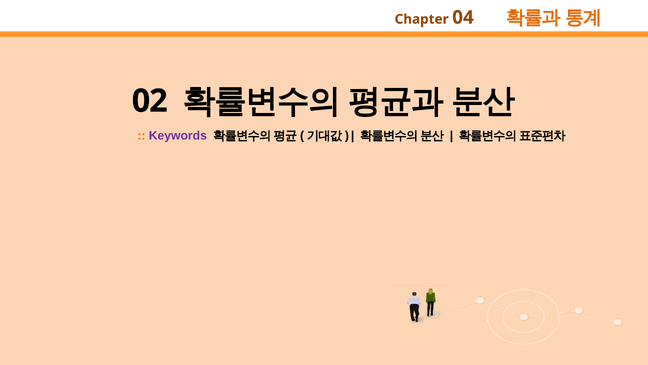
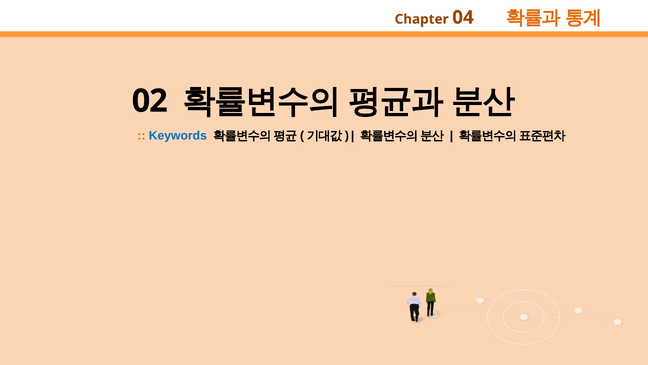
Keywords colour: purple -> blue (178, 135)
